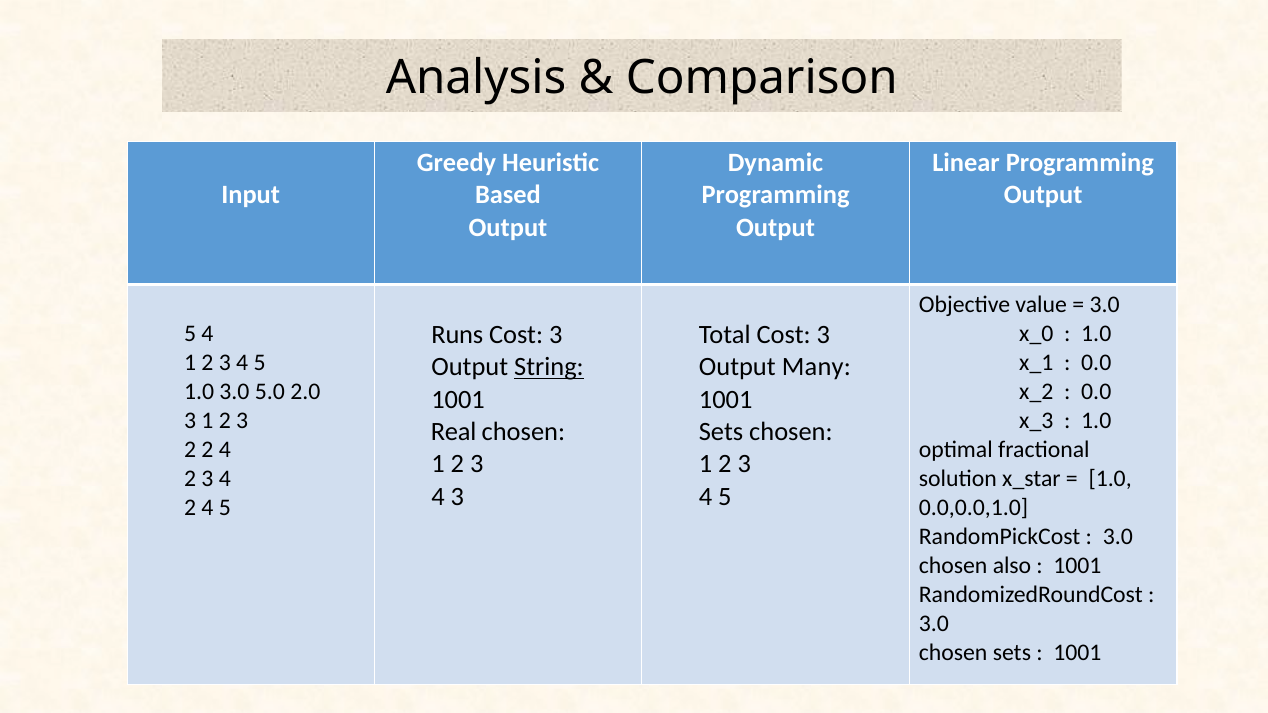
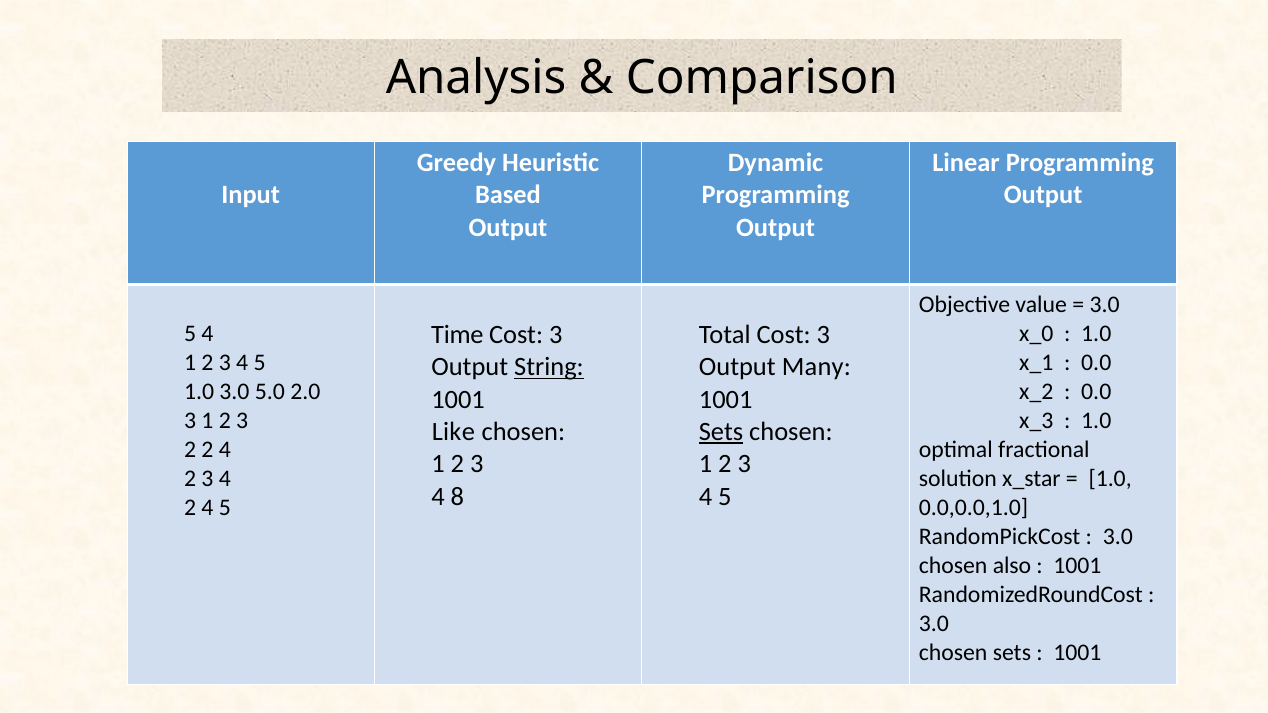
Runs: Runs -> Time (457, 335)
Real: Real -> Like (453, 432)
Sets underline: none -> present (721, 432)
4 3: 3 -> 8 (457, 497)
